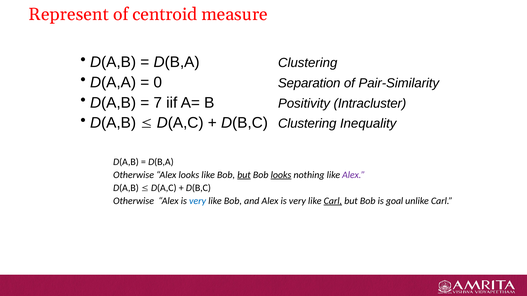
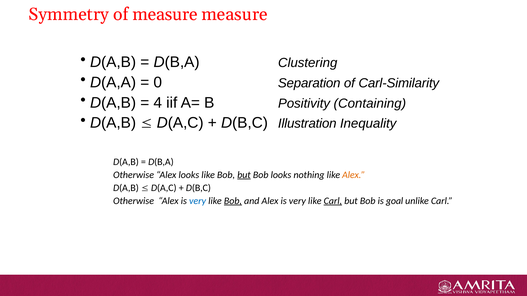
Represent: Represent -> Symmetry (69, 14)
of centroid: centroid -> measure (165, 14)
Pair-Similarity: Pair-Similarity -> Carl-Similarity (399, 83)
7: 7 -> 4 (158, 103)
Intracluster: Intracluster -> Containing (370, 103)
D(B,C Clustering: Clustering -> Illustration (307, 124)
looks underline: present -> none (281, 175)
Alex colour: purple -> orange (354, 175)
Bob underline: none -> present (233, 201)
